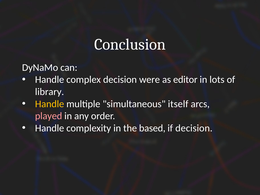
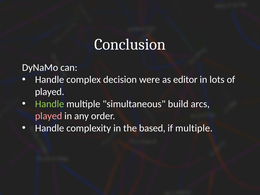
library: library -> played (50, 92)
Handle colour: yellow -> light green (50, 104)
itself: itself -> build (178, 104)
if decision: decision -> multiple (194, 128)
